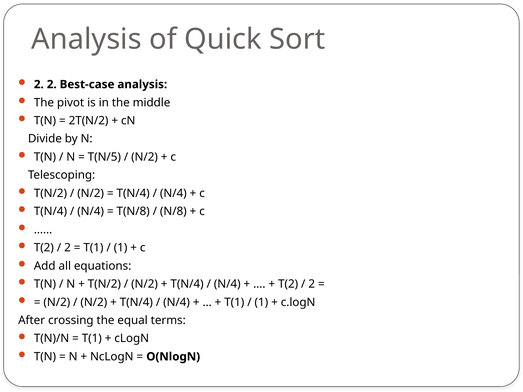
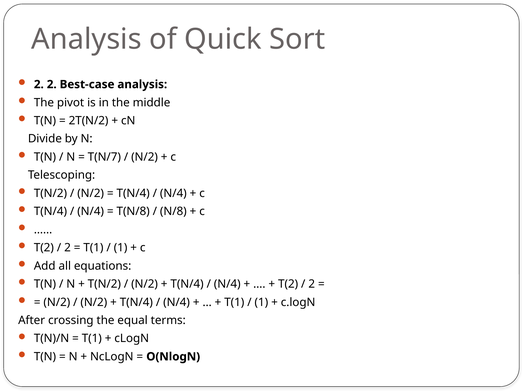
T(N/5: T(N/5 -> T(N/7 (104, 157)
